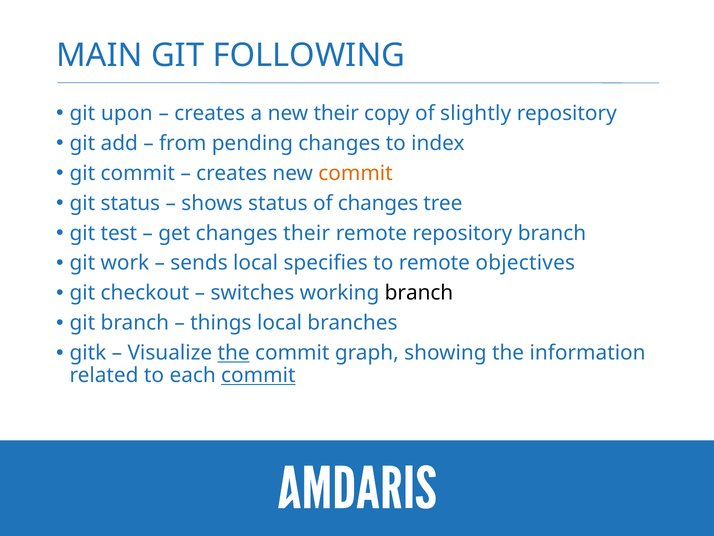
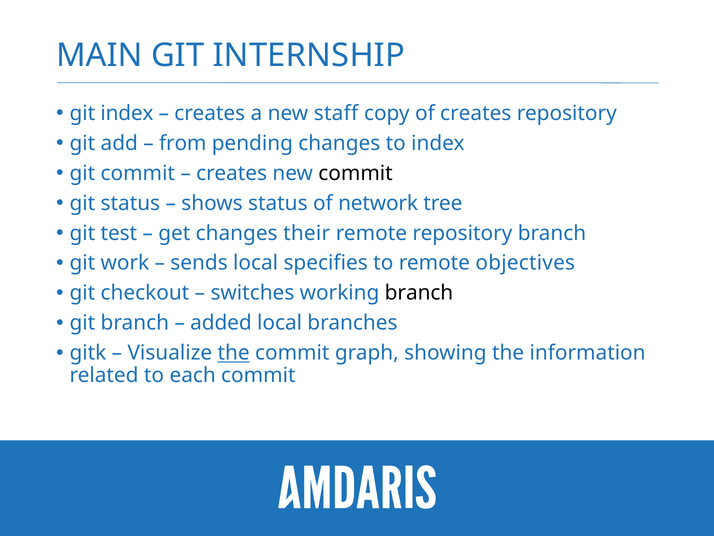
FOLLOWING: FOLLOWING -> INTERNSHIP (309, 56)
git upon: upon -> index (127, 113)
new their: their -> staff (336, 113)
of slightly: slightly -> creates (476, 113)
commit colour: orange -> black (356, 173)
of changes: changes -> network (378, 203)
things: things -> added (221, 323)
commit underline: present -> none (258, 375)
